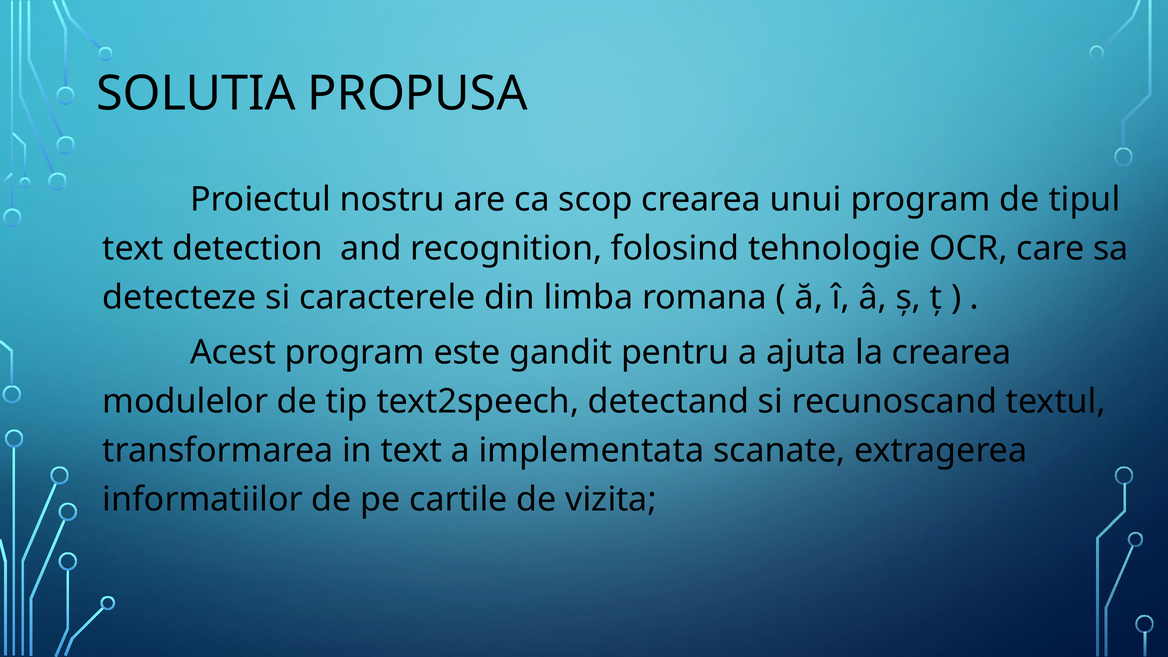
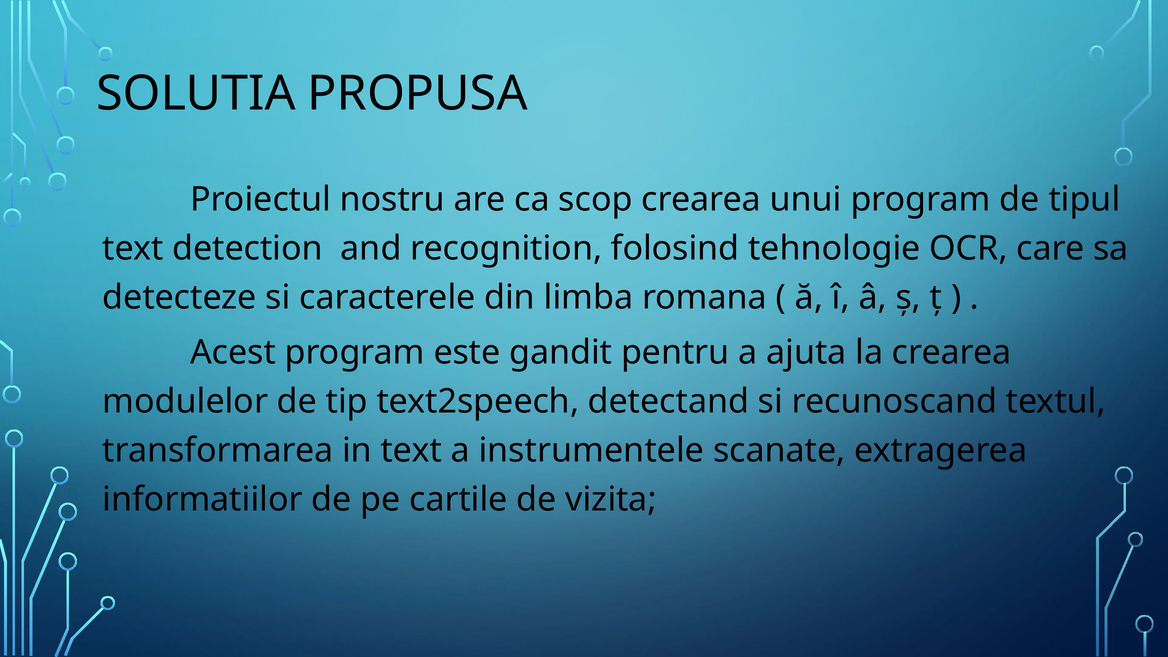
implementata: implementata -> instrumentele (591, 450)
